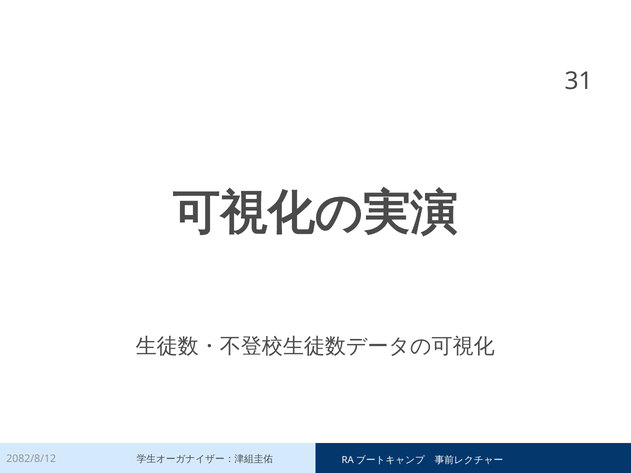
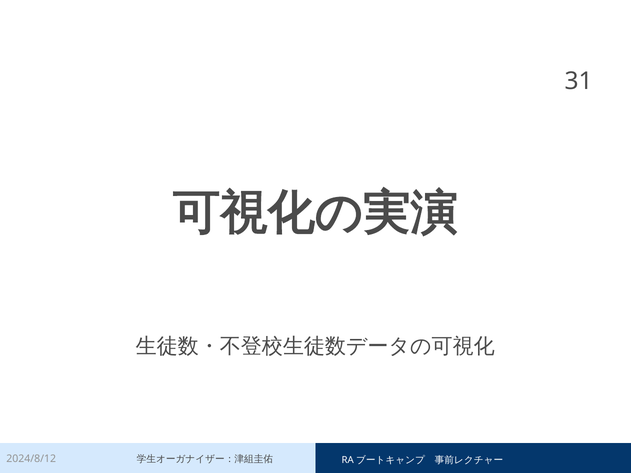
2082/8/12: 2082/8/12 -> 2024/8/12 (31, 459)
